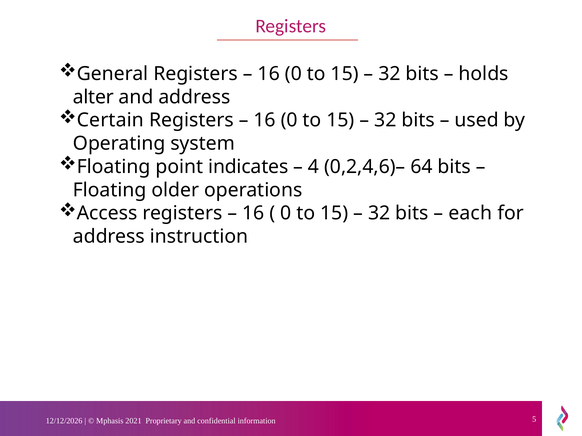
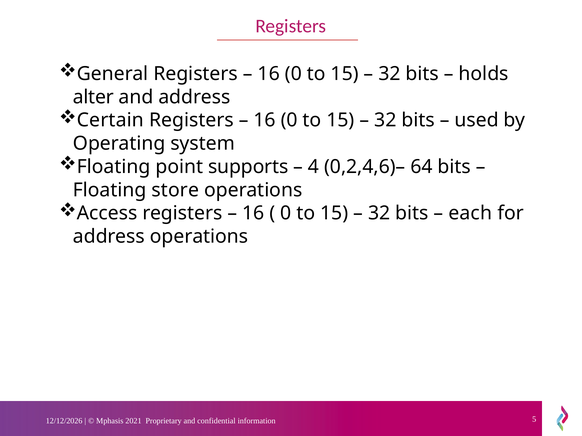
indicates: indicates -> supports (248, 167)
older: older -> store (175, 190)
address instruction: instruction -> operations (199, 237)
